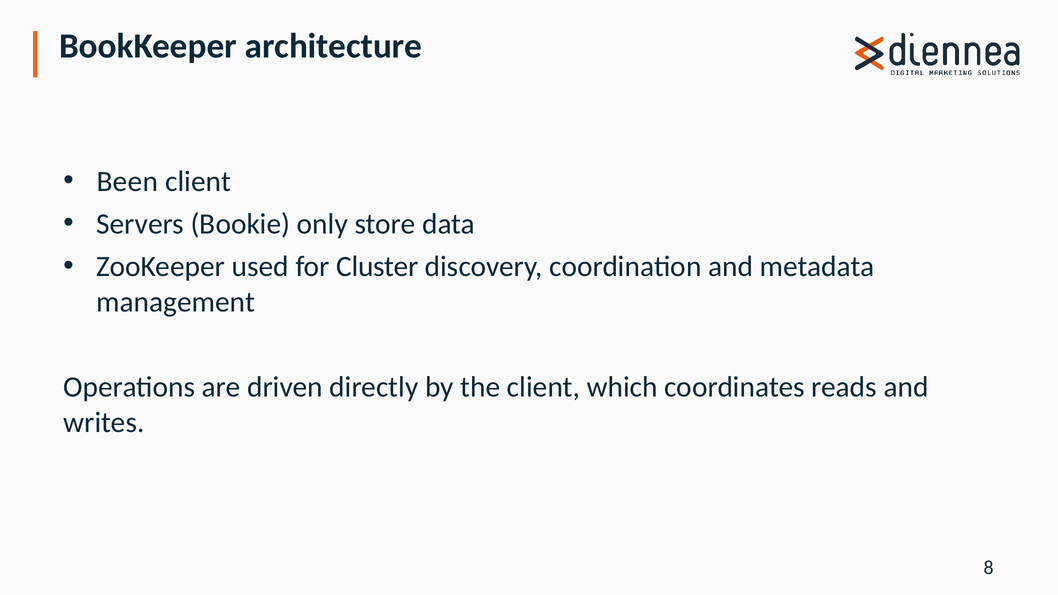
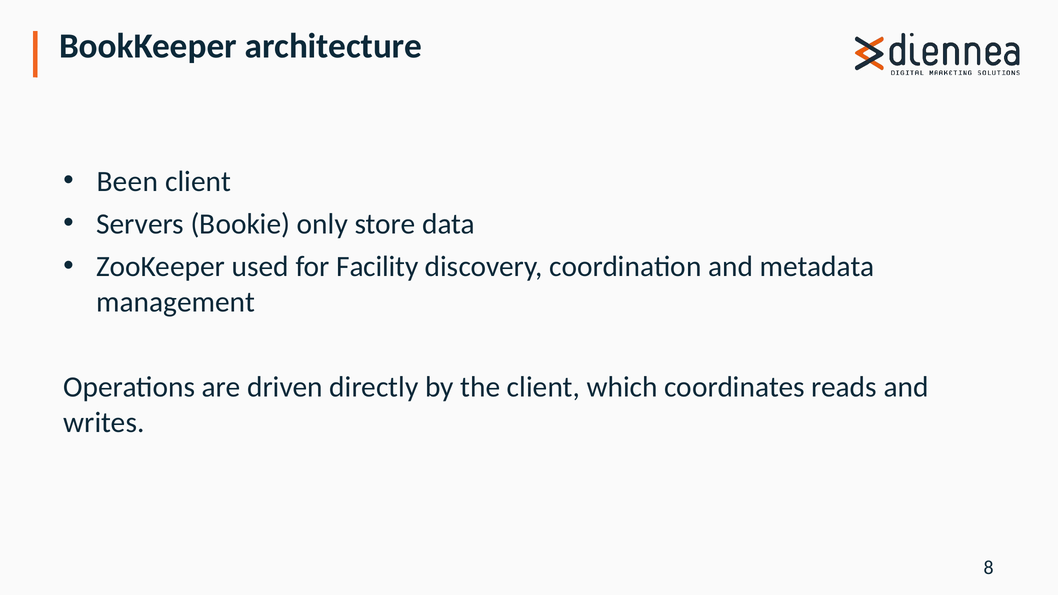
Cluster: Cluster -> Facility (377, 267)
